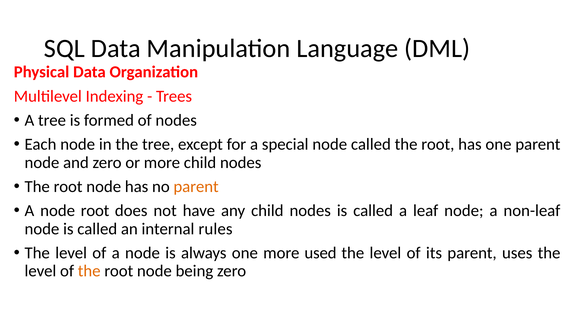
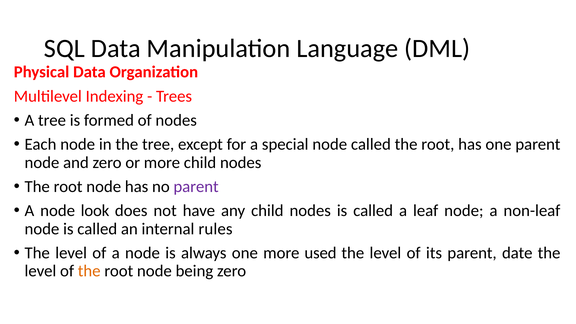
parent colour: orange -> purple (196, 187)
node root: root -> look (95, 211)
uses: uses -> date (517, 253)
